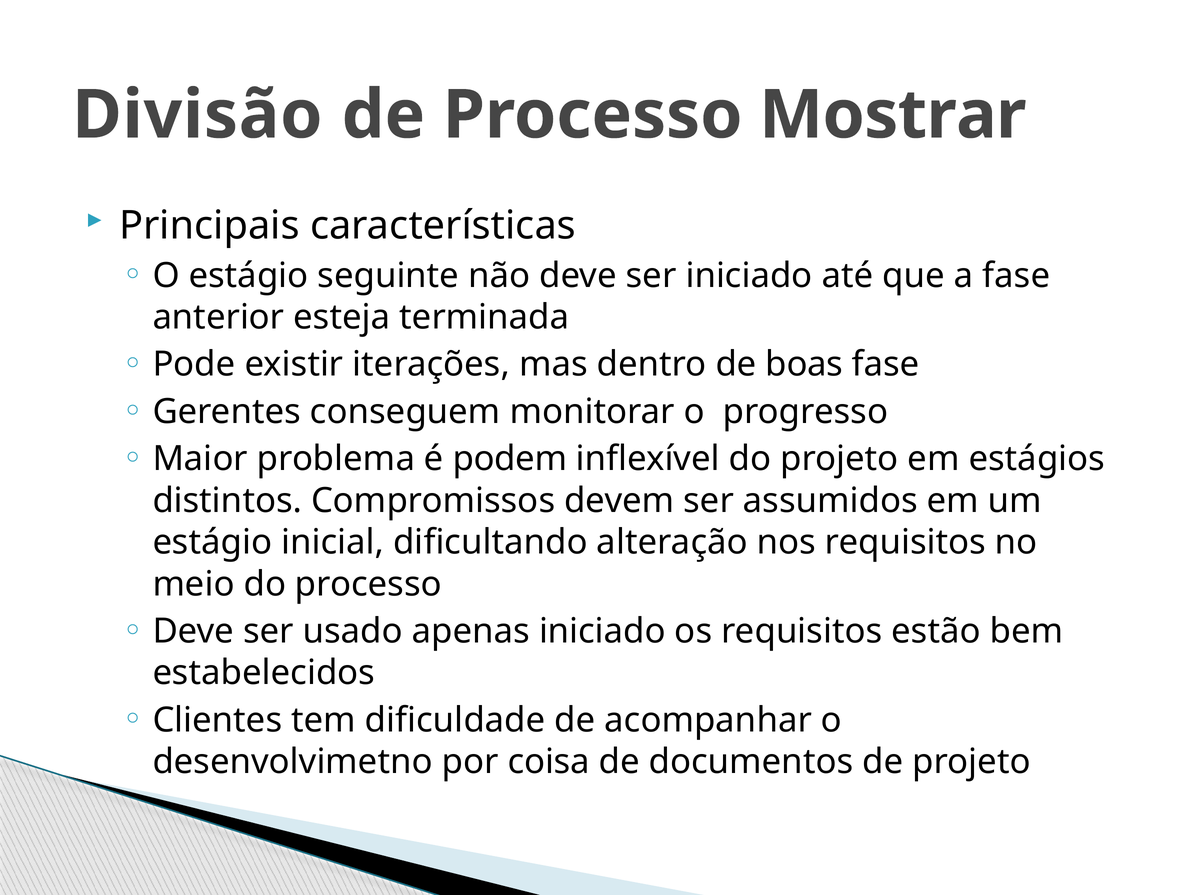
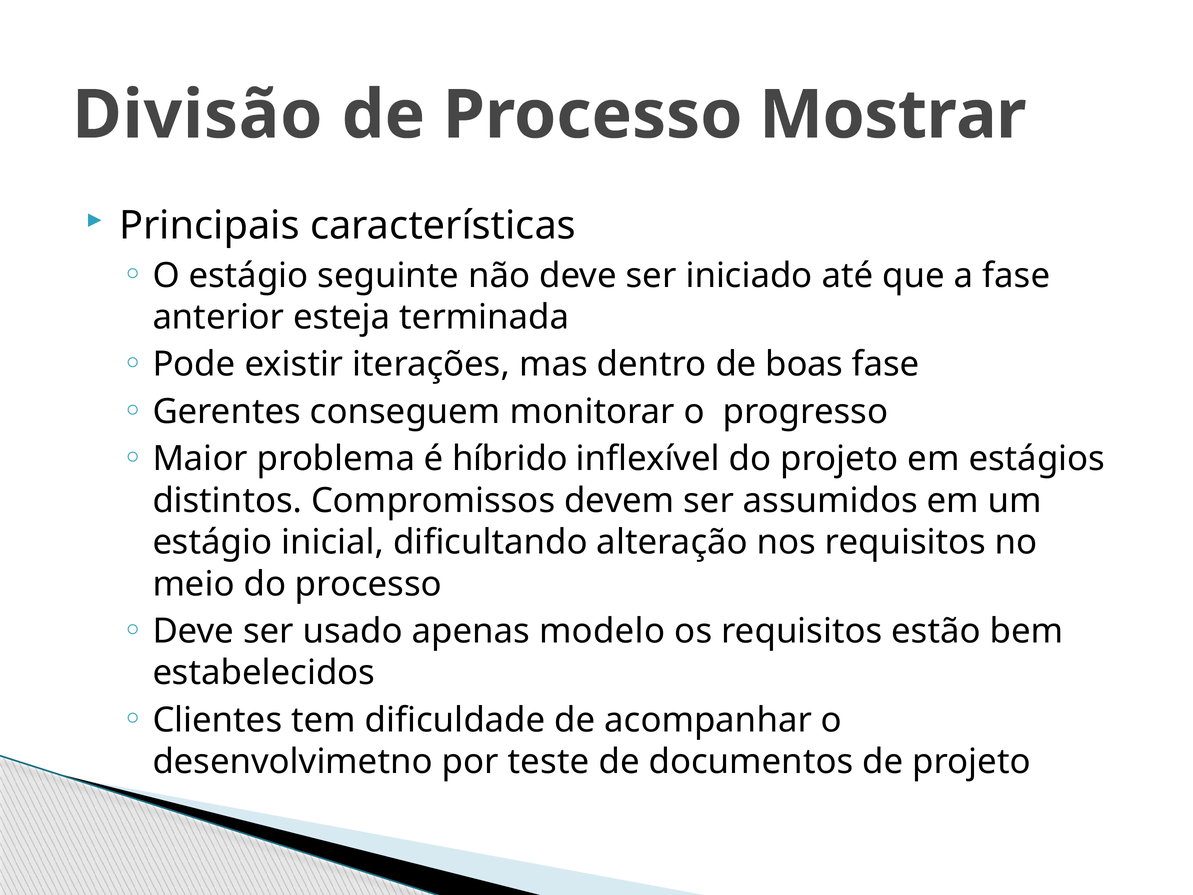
podem: podem -> híbrido (510, 459)
apenas iniciado: iniciado -> modelo (602, 631)
coisa: coisa -> teste (549, 762)
